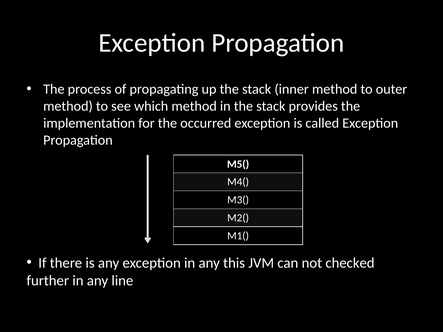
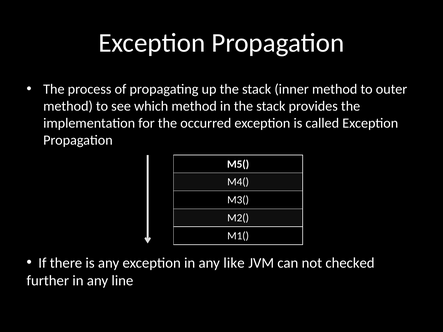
this: this -> like (234, 263)
